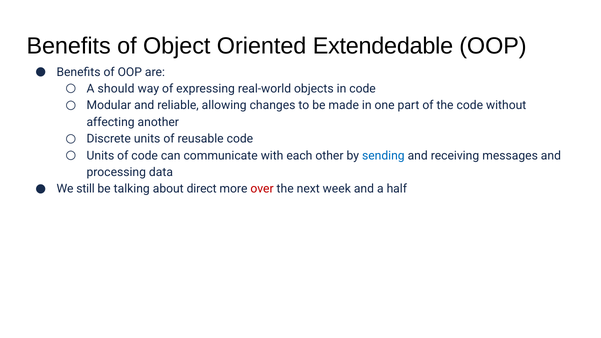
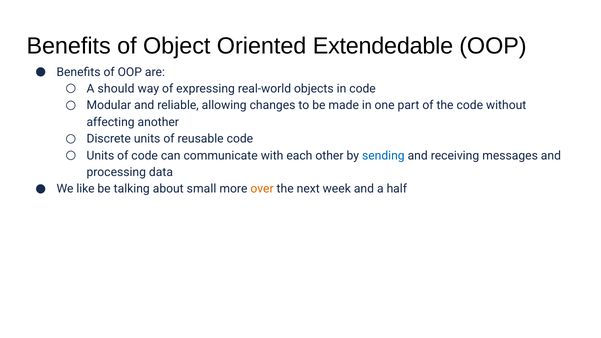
still: still -> like (86, 189)
direct: direct -> small (202, 189)
over colour: red -> orange (262, 189)
